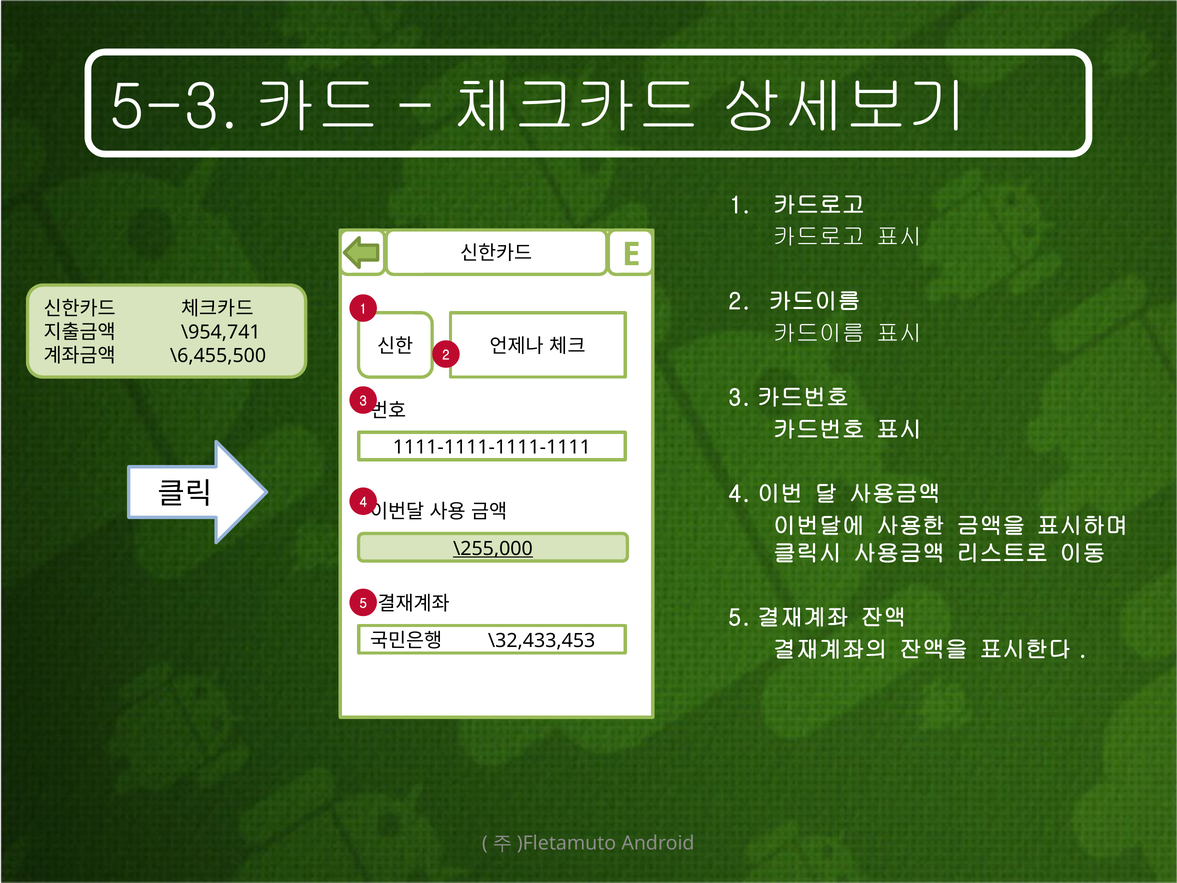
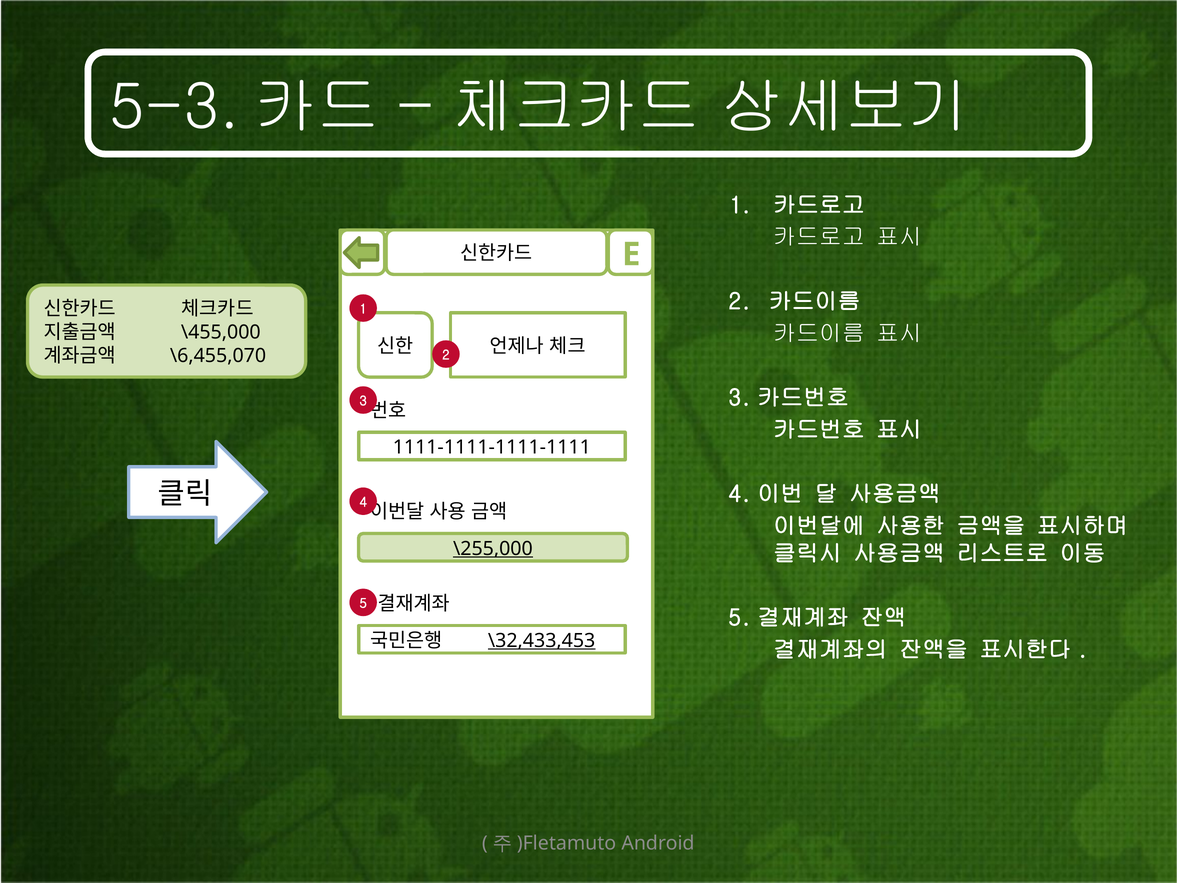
\954,741: \954,741 -> \455,000 (221, 332)
\6,455,500: \6,455,500 -> \6,455,070 (218, 356)
\32,433,453 underline: none -> present (542, 640)
